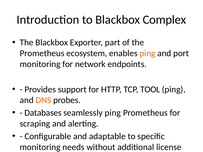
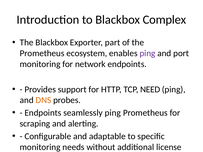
ping colour: orange -> purple (147, 53)
TOOL: TOOL -> NEED (150, 90)
Databases: Databases -> Endpoints (43, 113)
